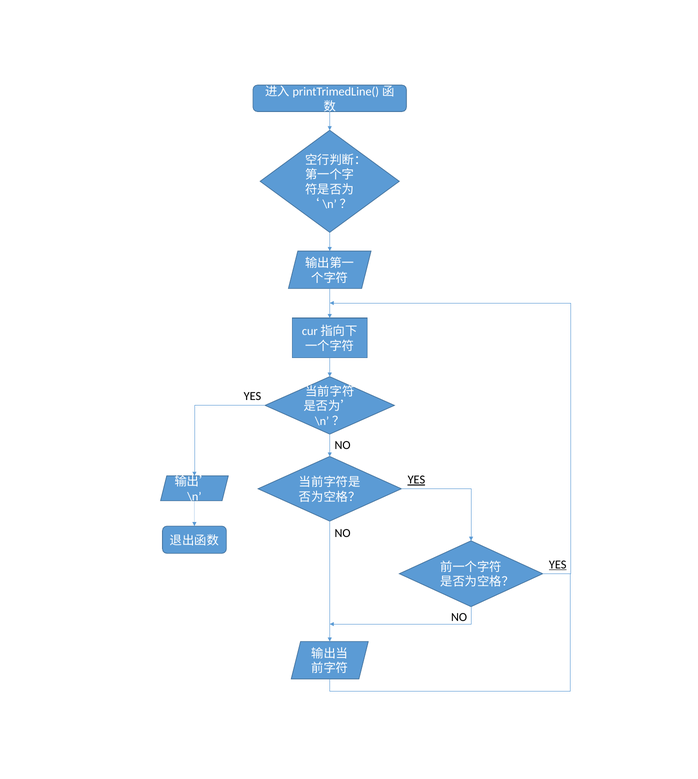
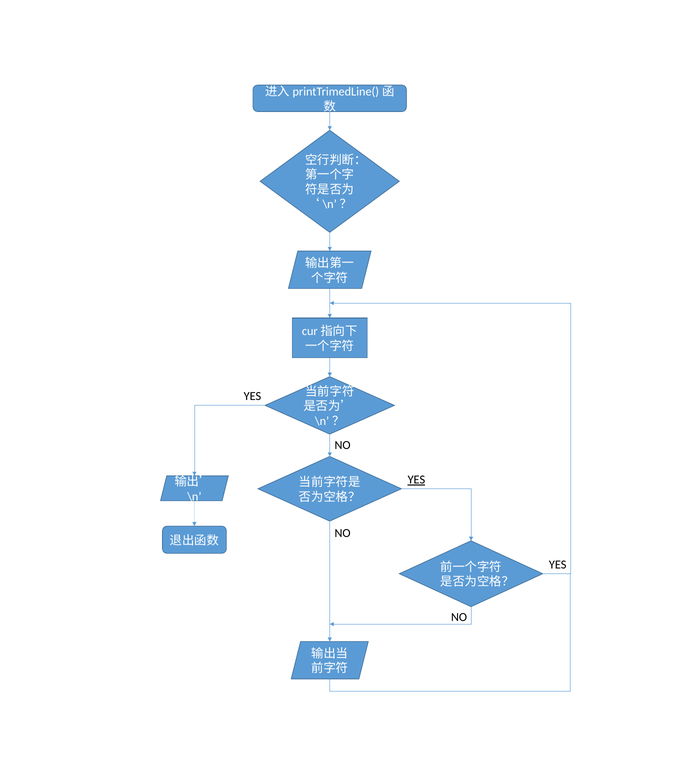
YES underline: present -> none (558, 565)
